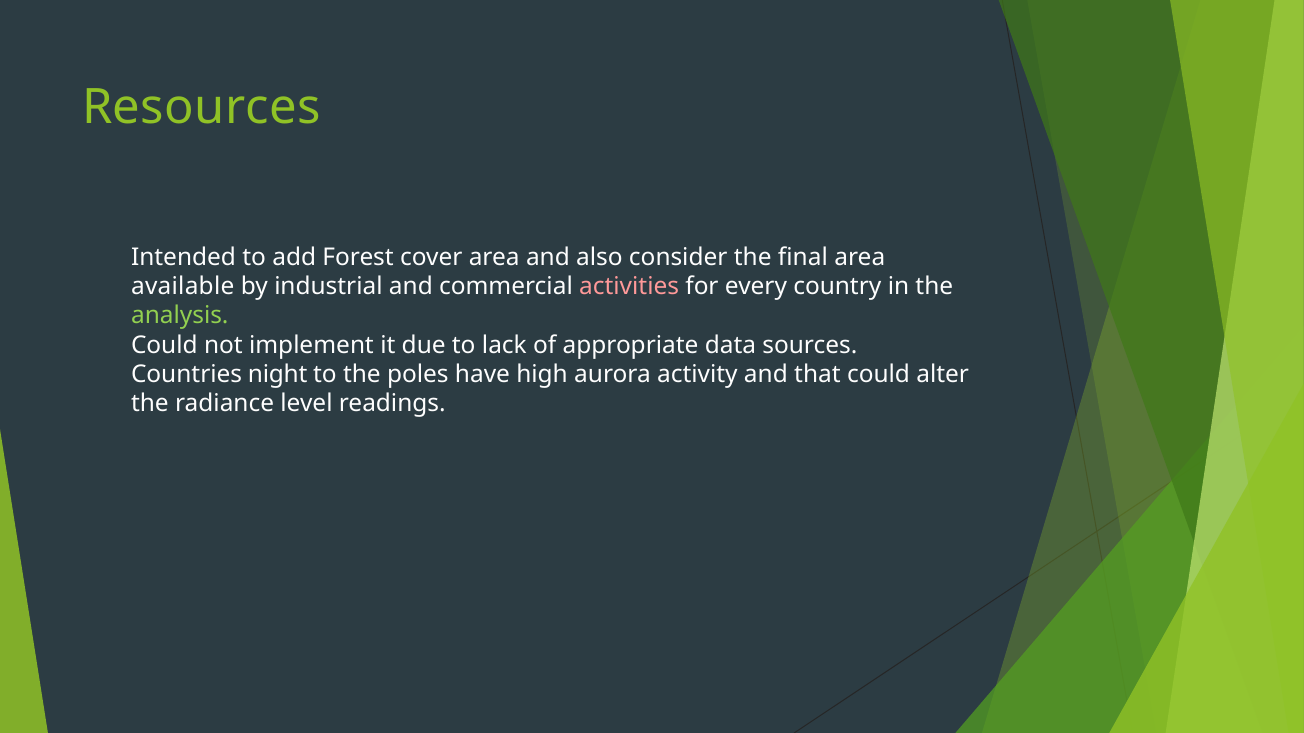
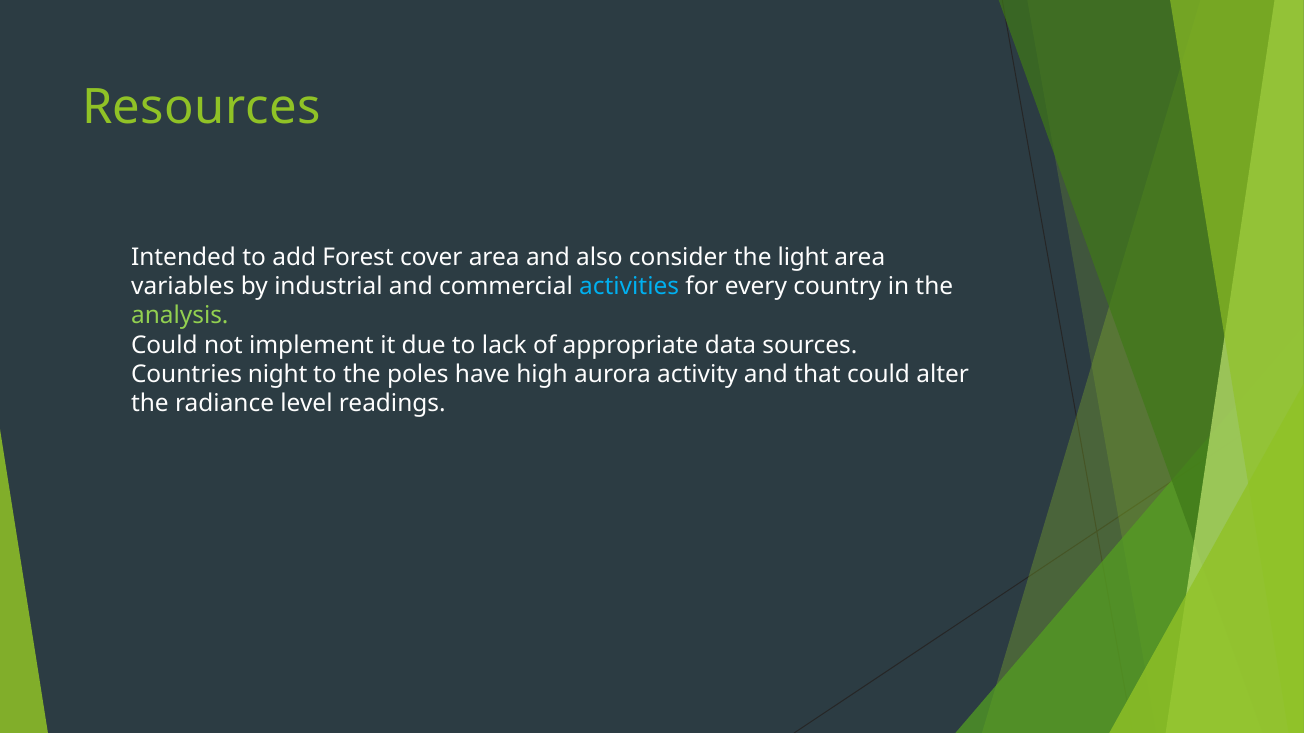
final: final -> light (803, 257)
available: available -> variables (183, 287)
activities colour: pink -> light blue (629, 287)
